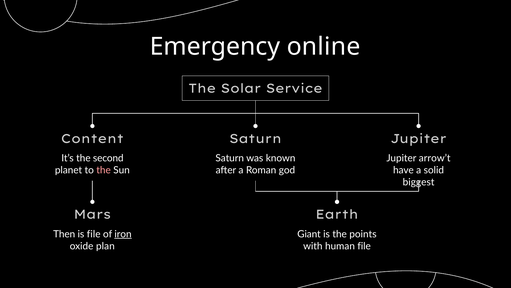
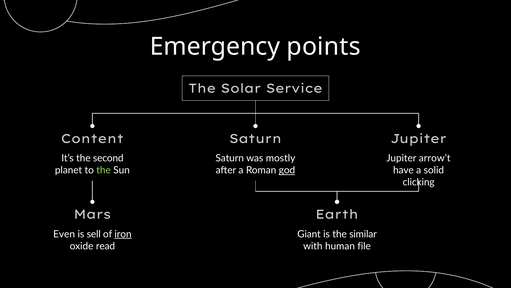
online: online -> points (324, 47)
known: known -> mostly (281, 158)
the colour: pink -> light green (104, 170)
god underline: none -> present (287, 170)
biggest: biggest -> clicking (419, 182)
Then: Then -> Even (64, 234)
is file: file -> sell (94, 234)
points: points -> similar (363, 234)
plan: plan -> read (105, 246)
